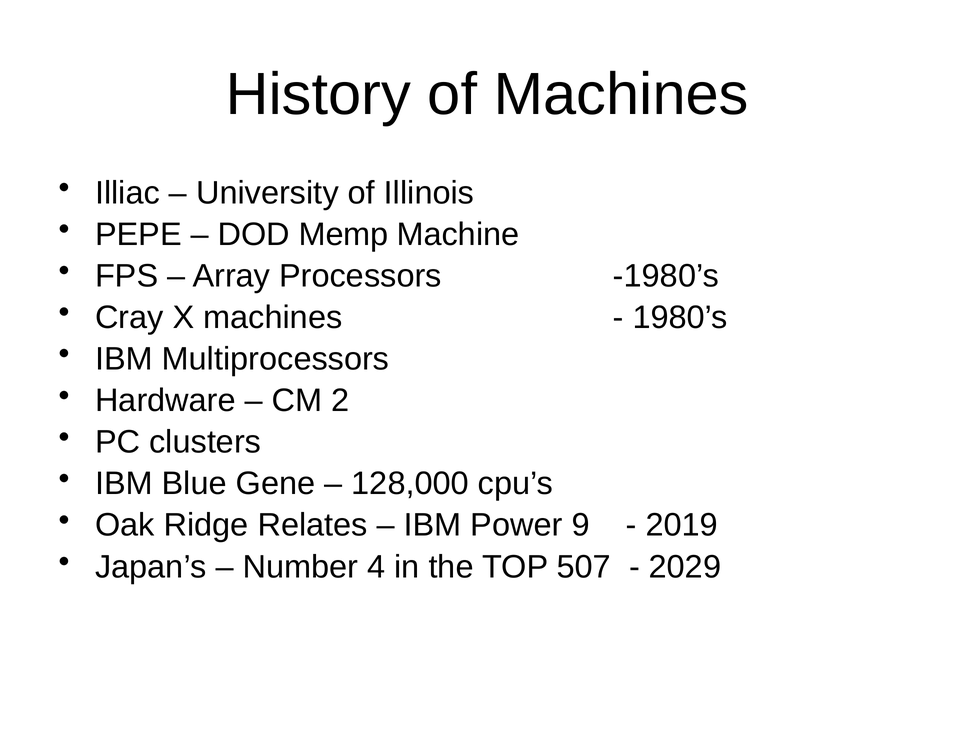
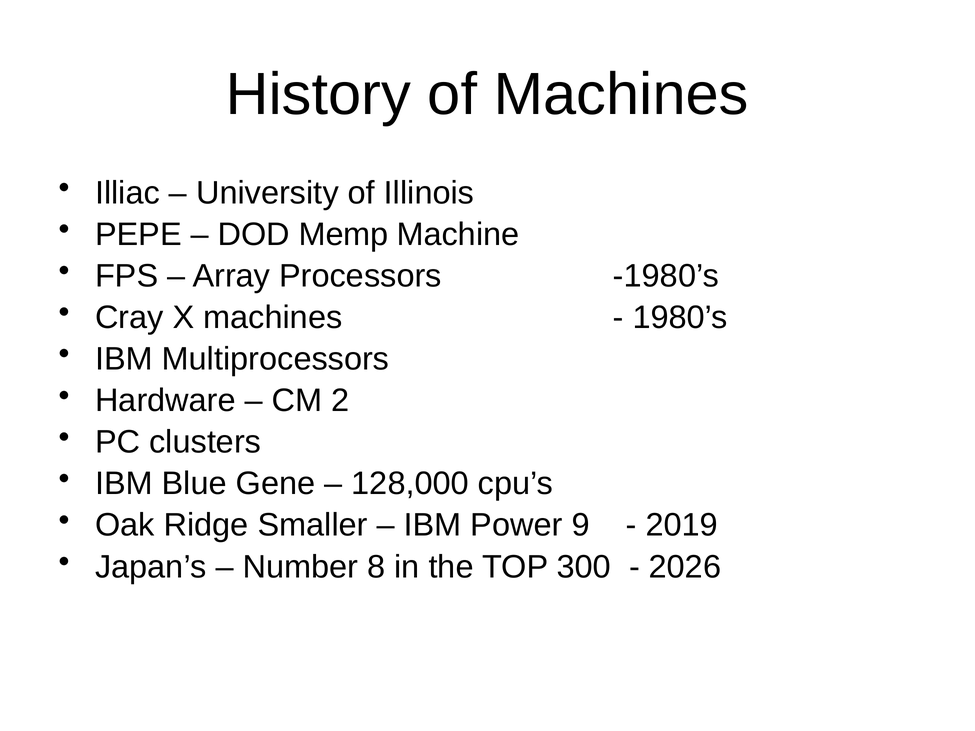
Relates: Relates -> Smaller (313, 525)
4: 4 -> 8 (376, 567)
507: 507 -> 300 (584, 567)
2029: 2029 -> 2026 (685, 567)
